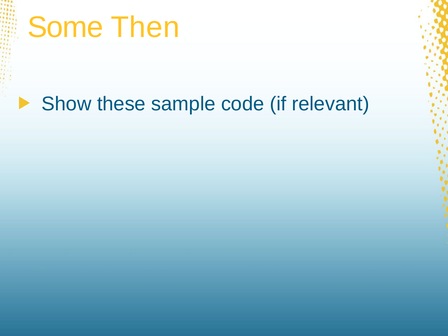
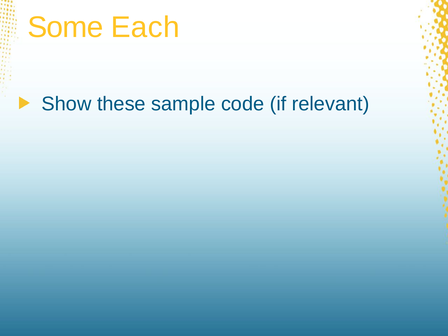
Then: Then -> Each (145, 27)
